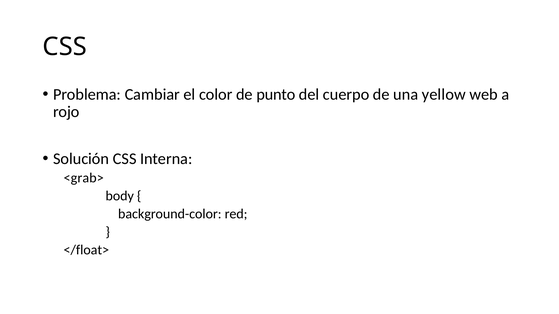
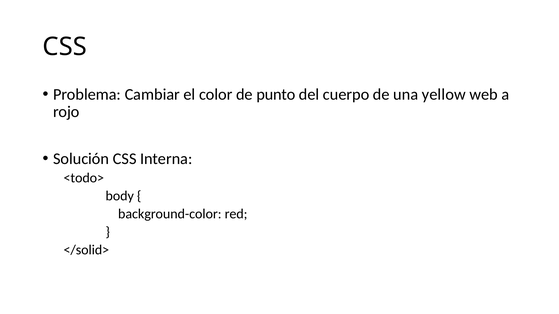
<grab>: <grab> -> <todo> (84, 178)
</float>: </float> -> </solid> (86, 250)
